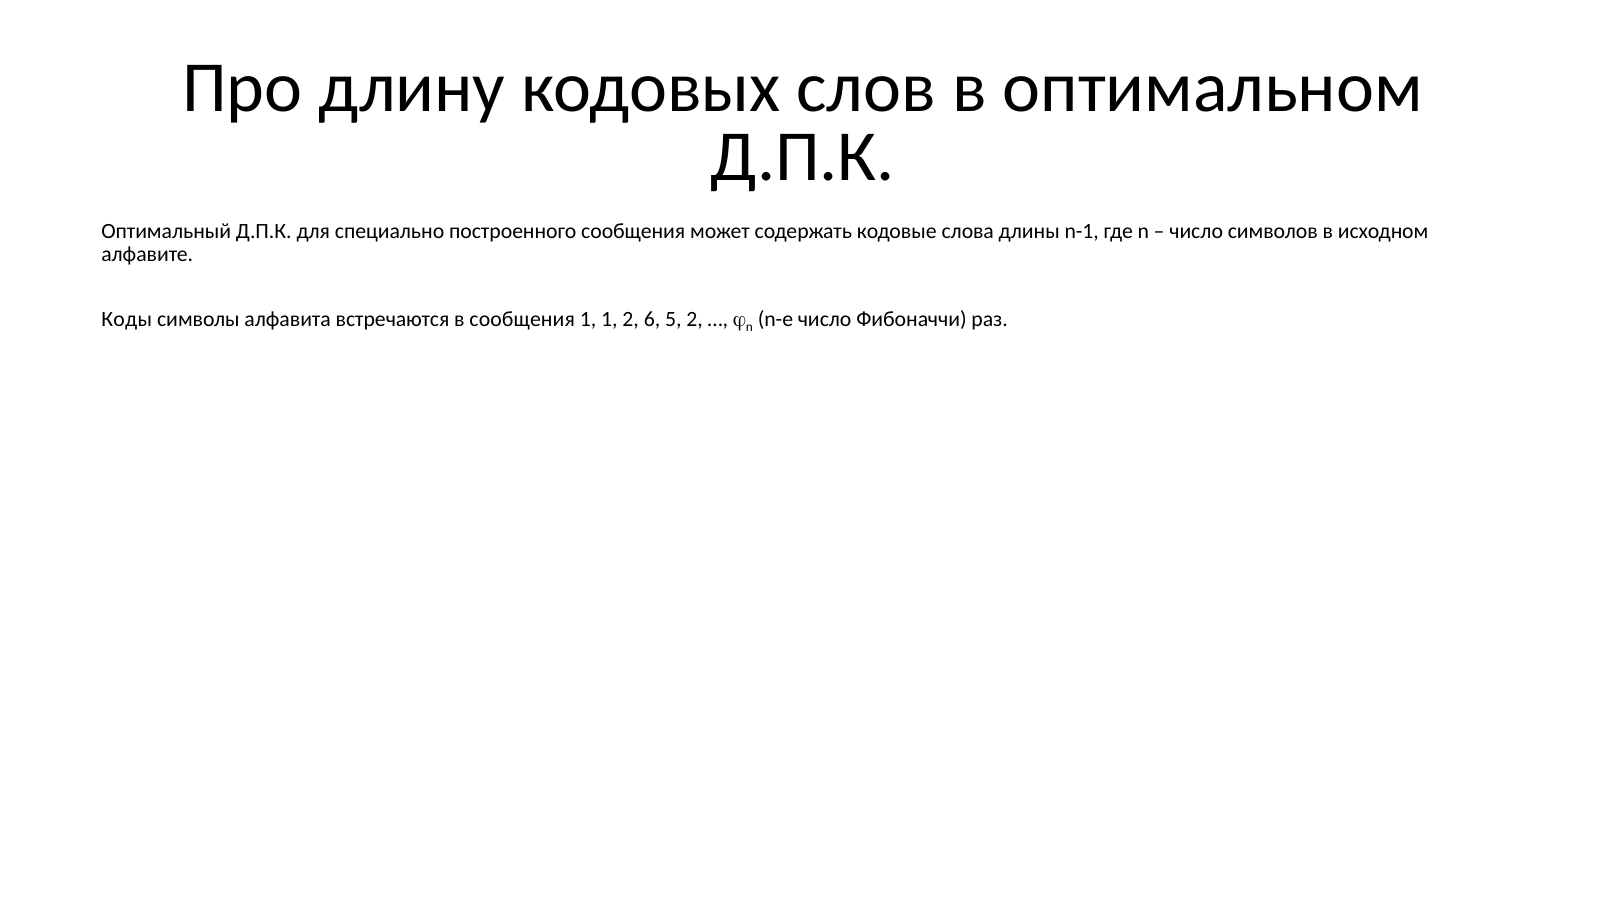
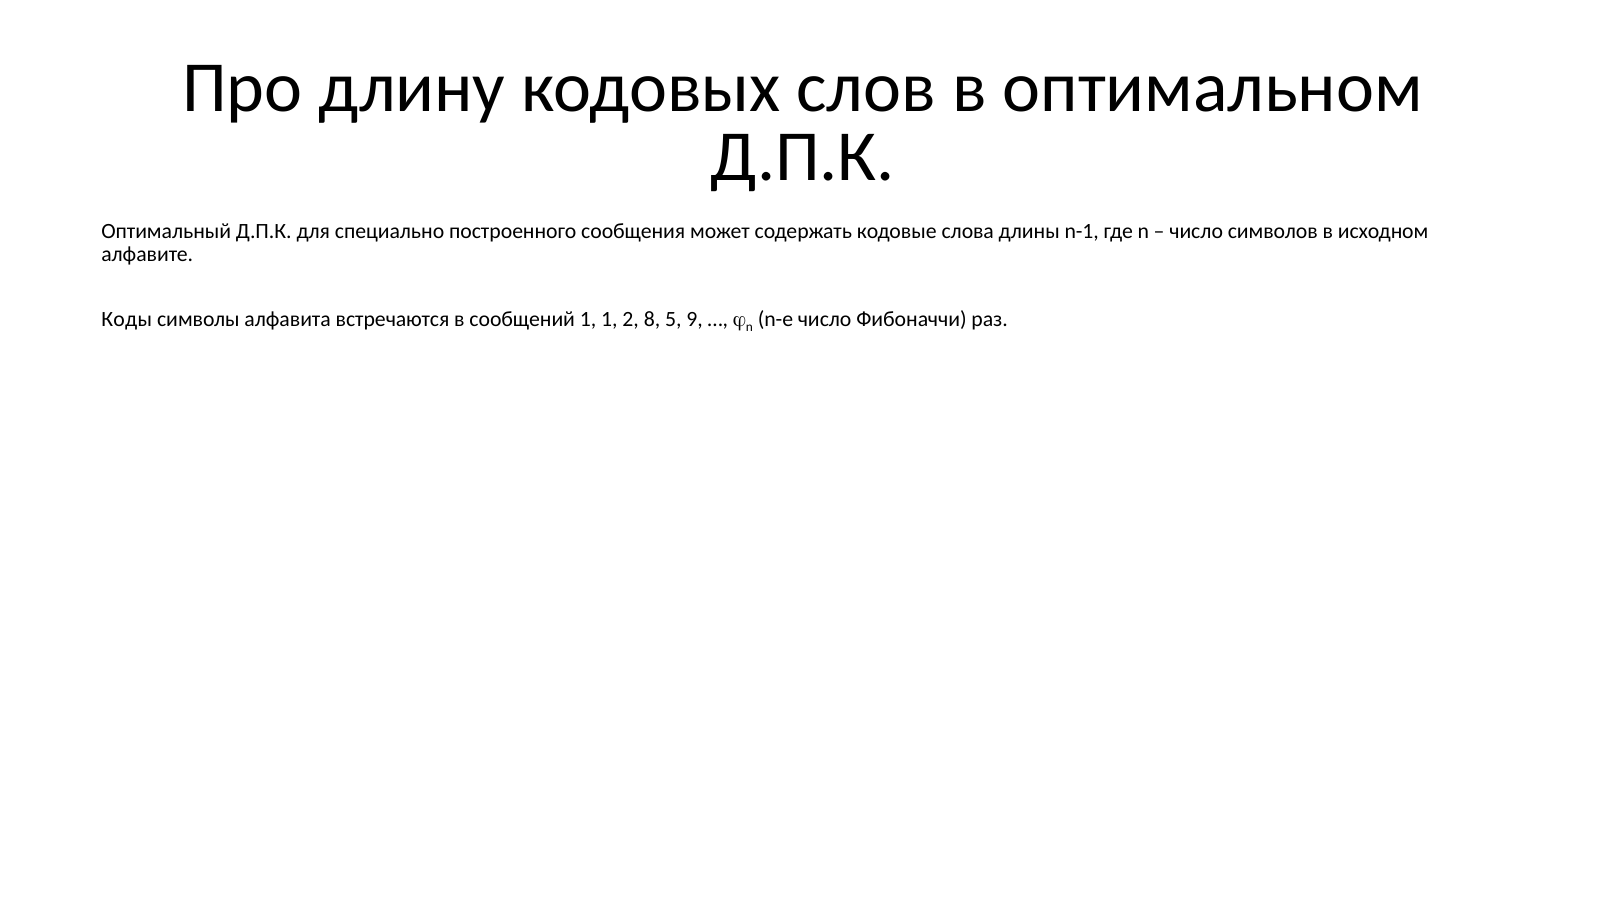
в сообщения: сообщения -> сообщений (522, 319)
2 6: 6 -> 8 (652, 319)
5 2: 2 -> 9 (695, 319)
